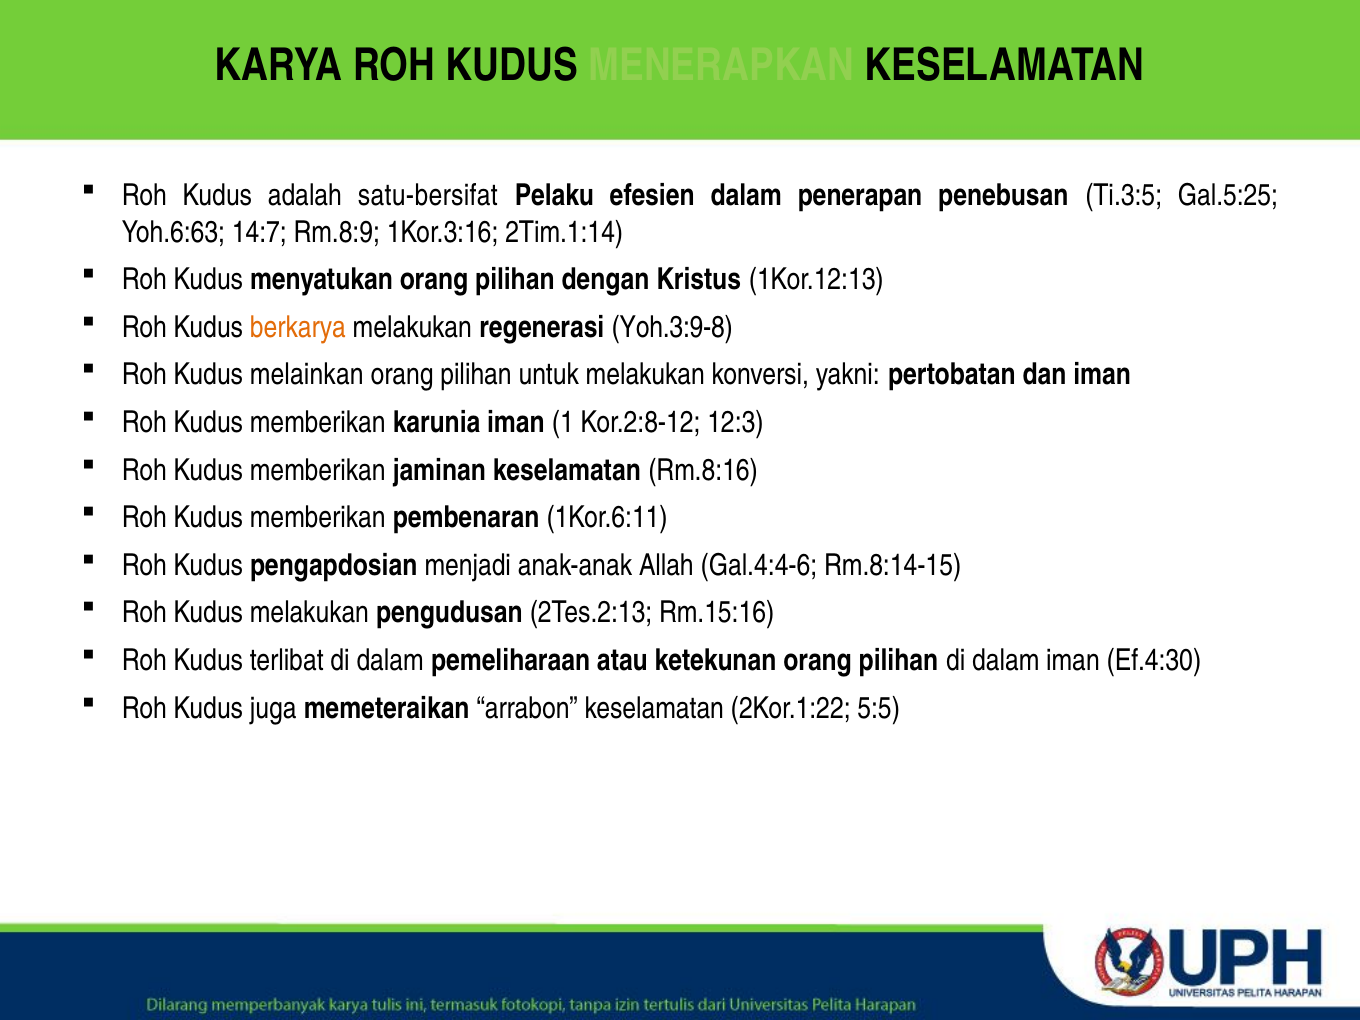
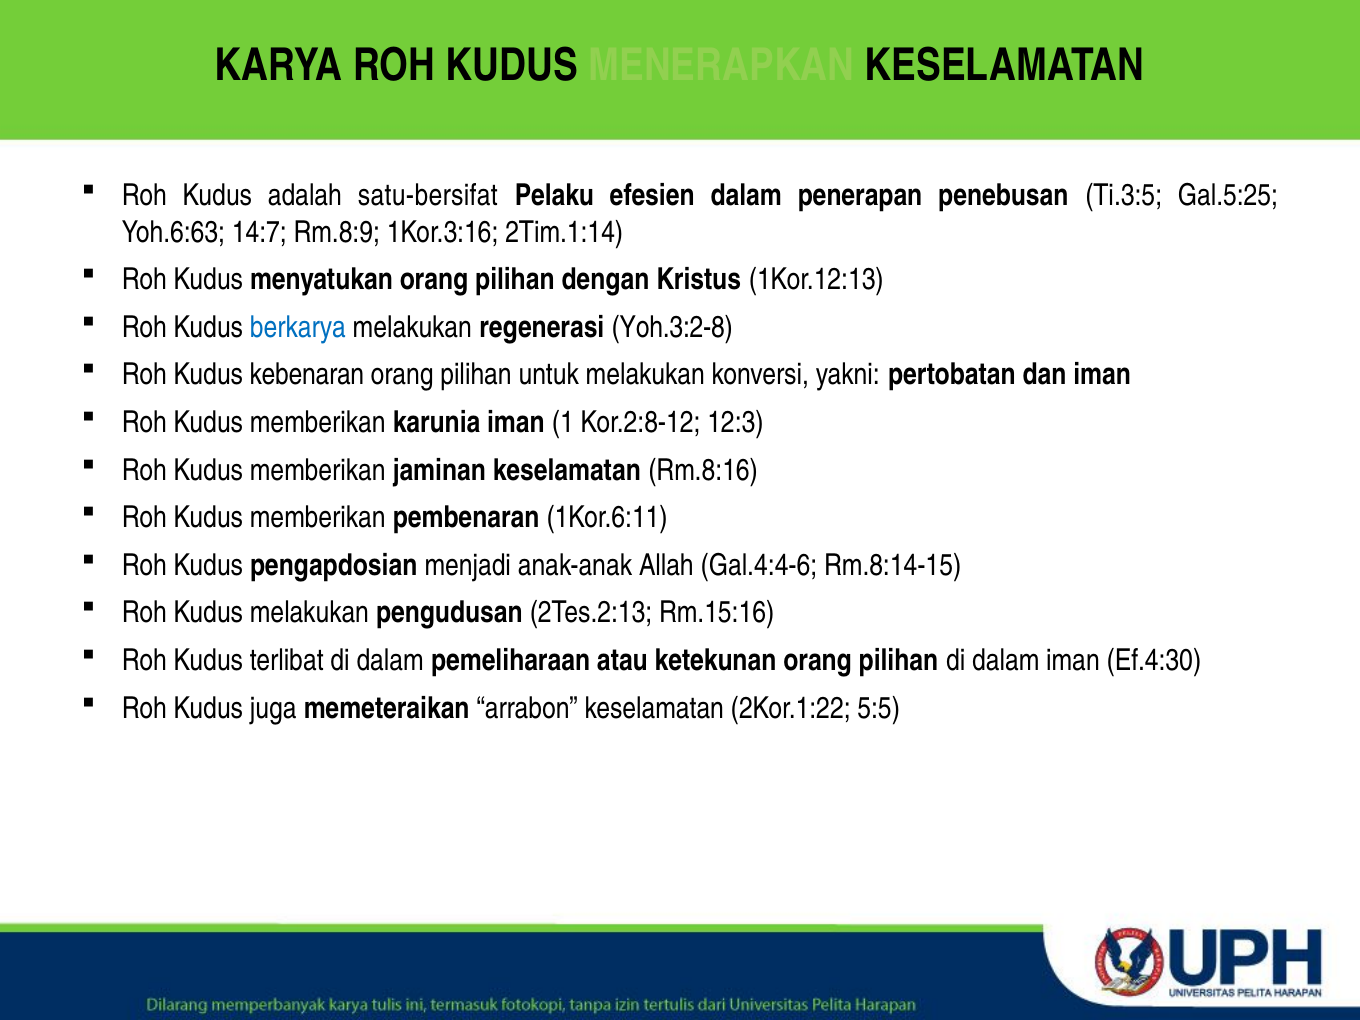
berkarya colour: orange -> blue (298, 327)
Yoh.3:9-8: Yoh.3:9-8 -> Yoh.3:2-8 (672, 327)
melainkan: melainkan -> kebenaran (307, 375)
